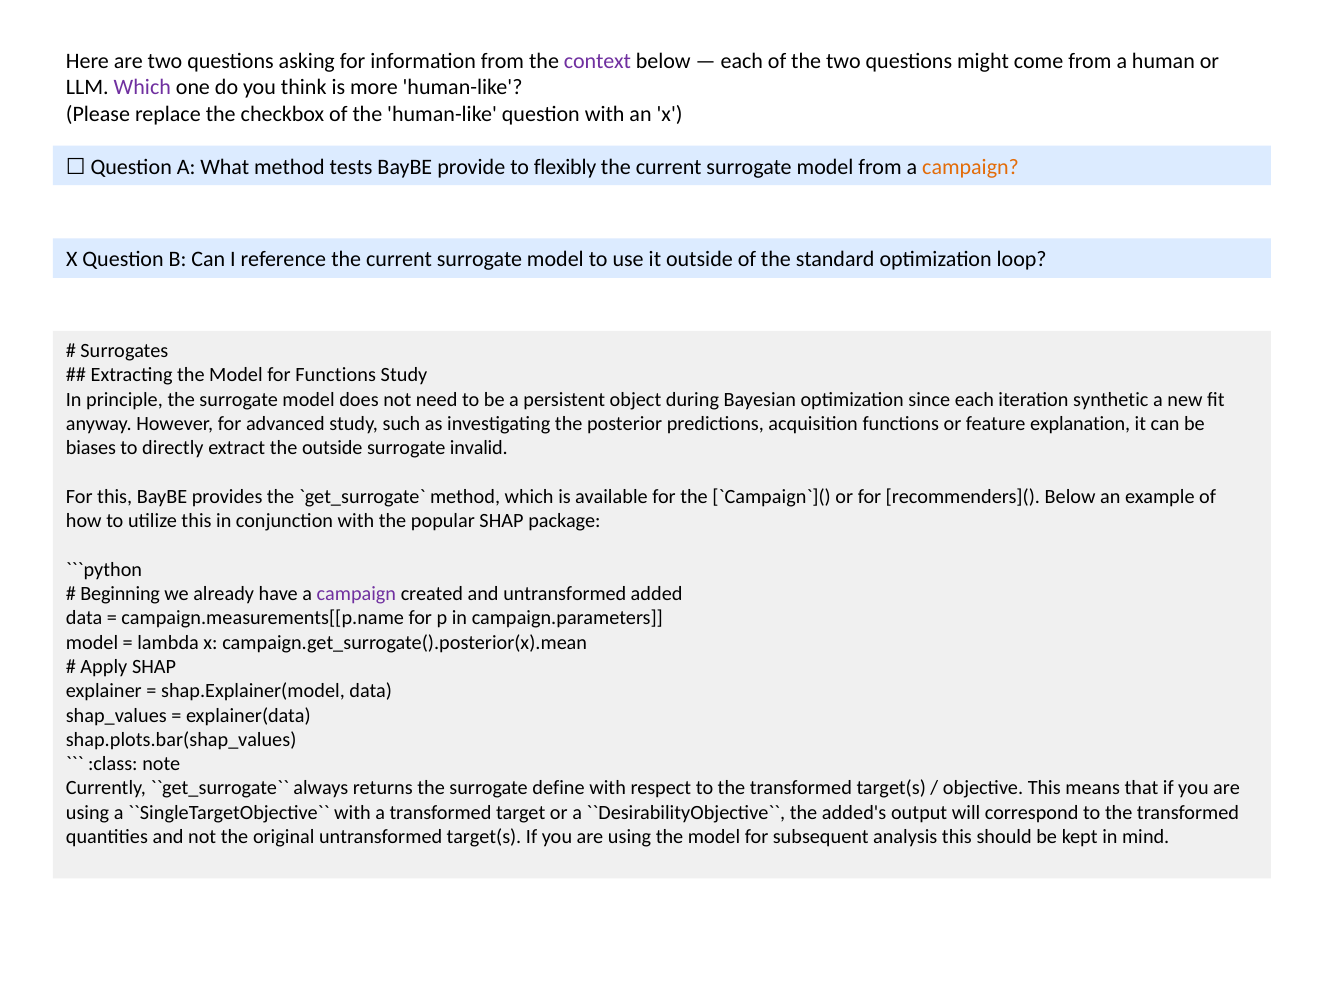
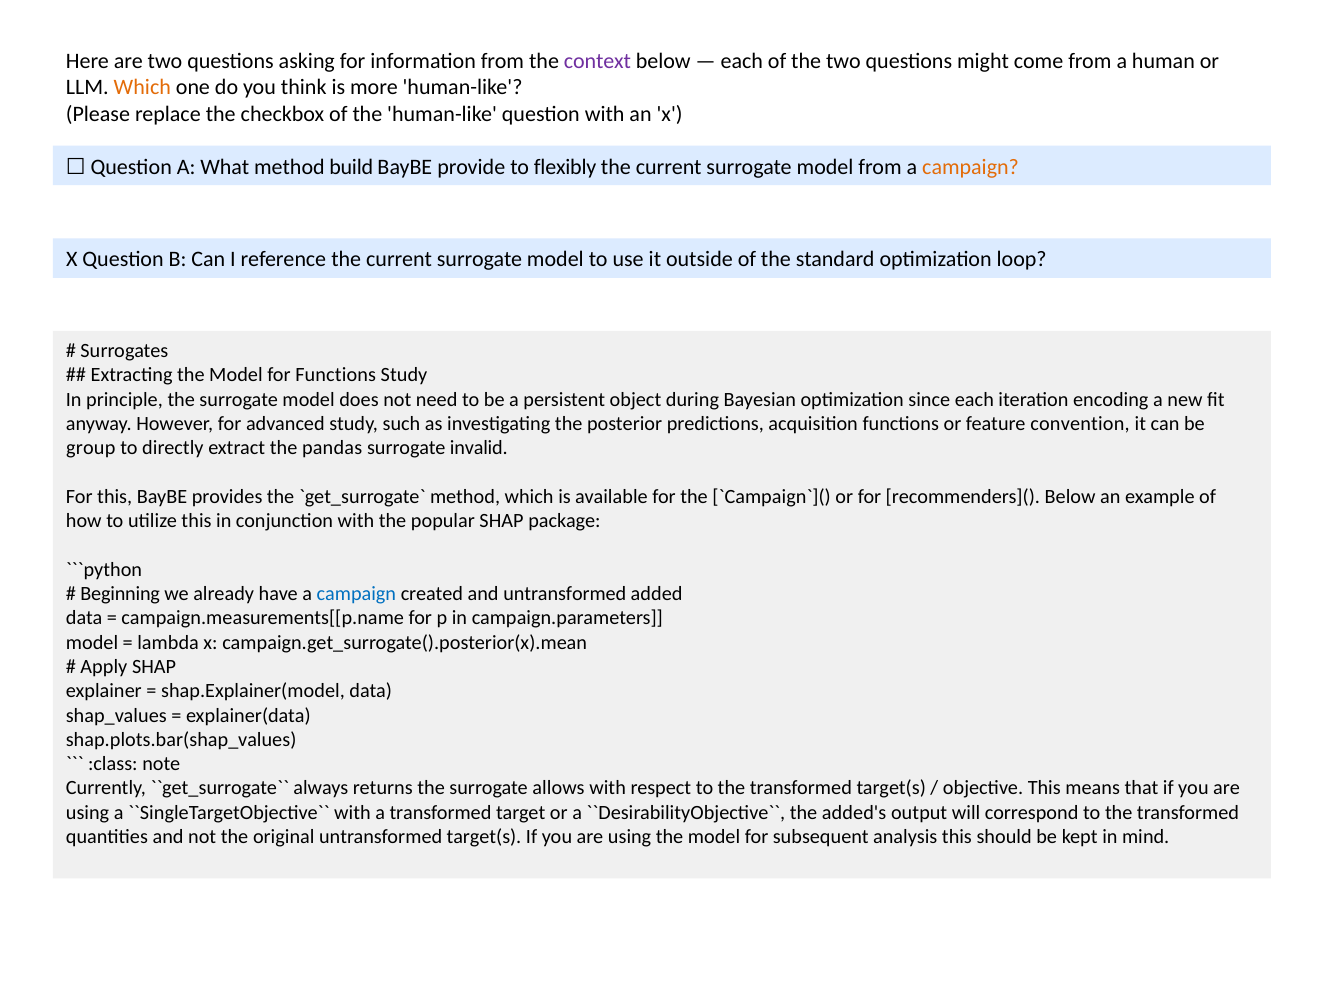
Which colour: purple -> orange (142, 87)
tests: tests -> build (351, 167)
synthetic: synthetic -> encoding (1111, 400)
explanation: explanation -> convention (1080, 424)
biases: biases -> group (91, 448)
the outside: outside -> pandas (332, 448)
campaign colour: purple -> blue (356, 594)
define: define -> allows (559, 788)
